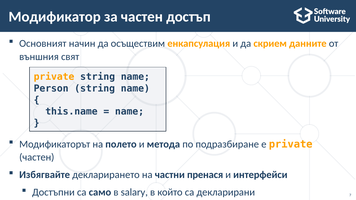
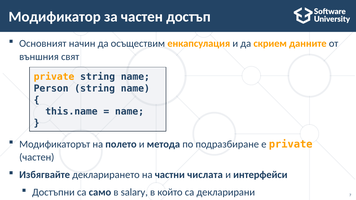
пренася: пренася -> числата (205, 175)
